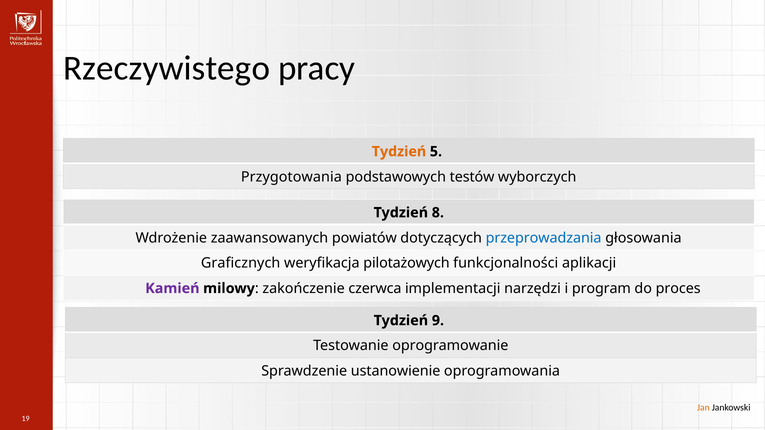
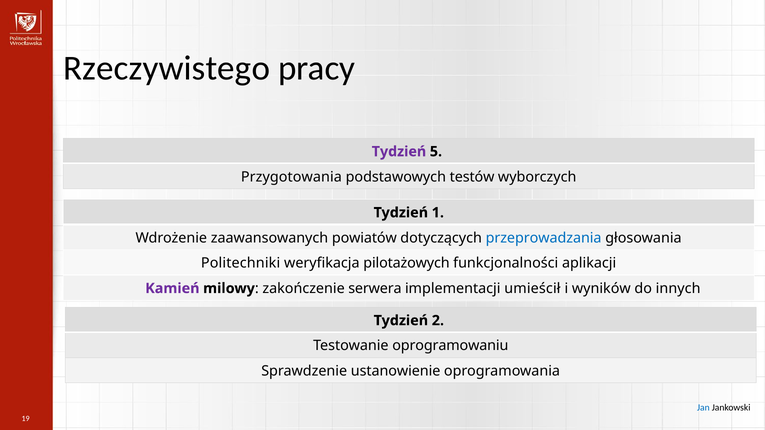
Tydzień colour: orange -> purple (399, 152)
8: 8 -> 1 (438, 213)
Graficznych: Graficznych -> Politechniki (241, 263)
czerwca: czerwca -> serwera (375, 289)
narzędzi: narzędzi -> umieścił (532, 289)
program: program -> wyników (601, 289)
proces: proces -> innych (678, 289)
9: 9 -> 2 (438, 321)
oprogramowanie: oprogramowanie -> oprogramowaniu (450, 346)
Jan colour: orange -> blue (703, 408)
